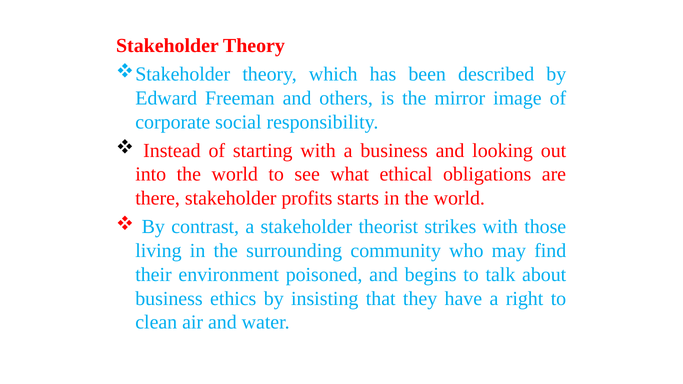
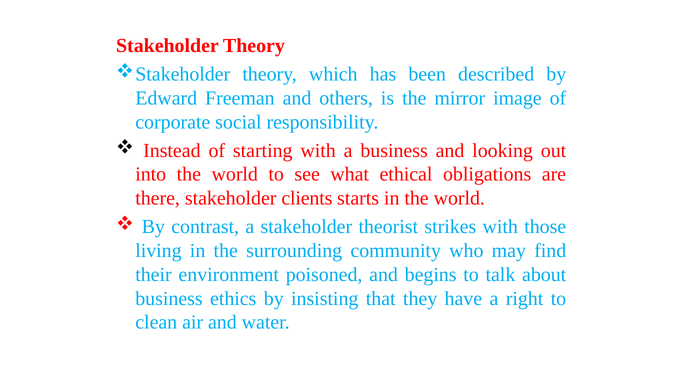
profits: profits -> clients (307, 198)
